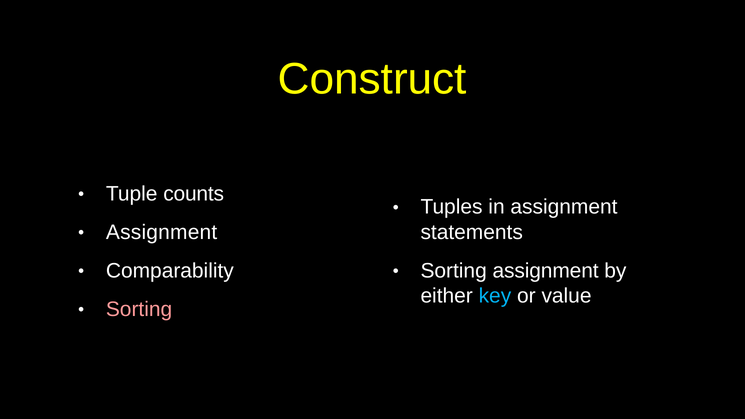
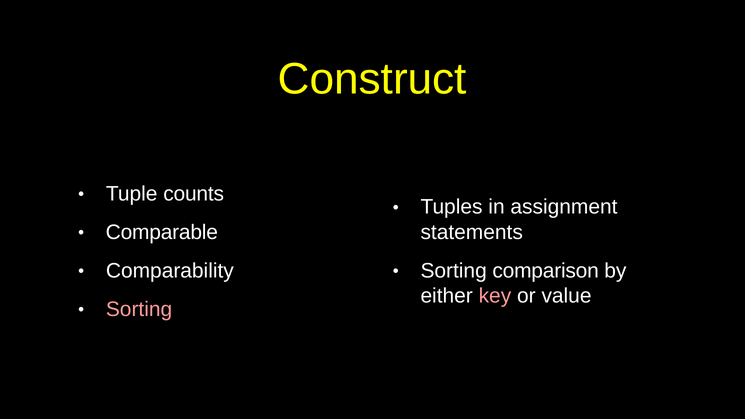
Assignment: Assignment -> Comparable (162, 232)
Sorting assignment: assignment -> comparison (546, 271)
key colour: light blue -> pink (495, 296)
